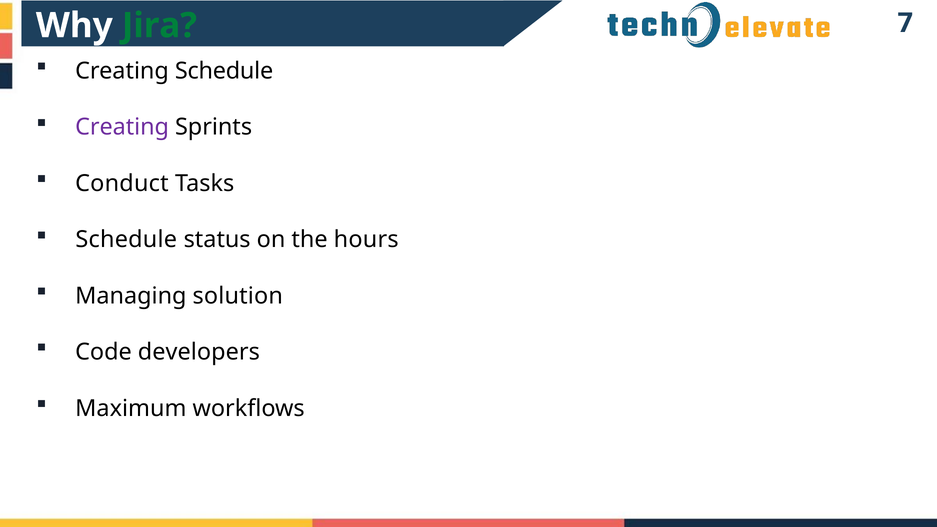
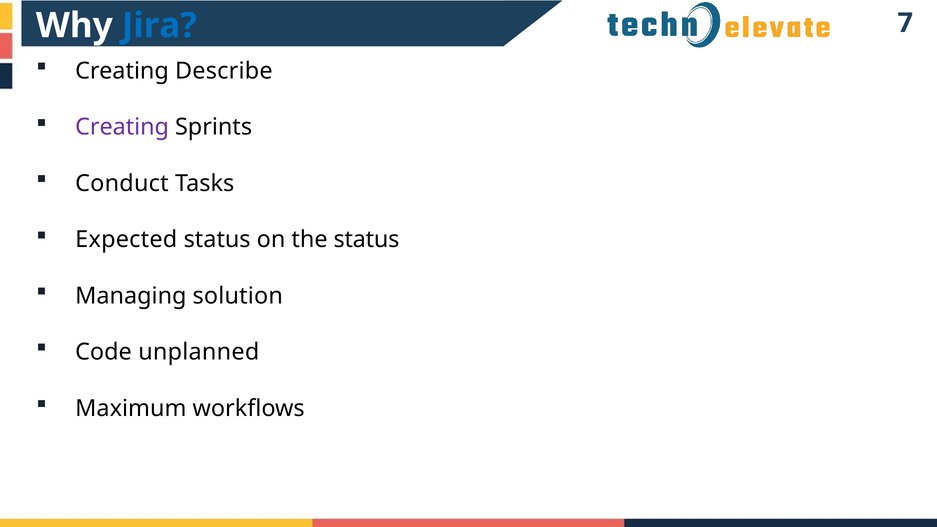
Jira colour: green -> blue (159, 26)
Creating Schedule: Schedule -> Describe (224, 71)
Schedule: Schedule -> Expected (126, 240)
the hours: hours -> status (366, 240)
developers: developers -> unplanned (199, 352)
